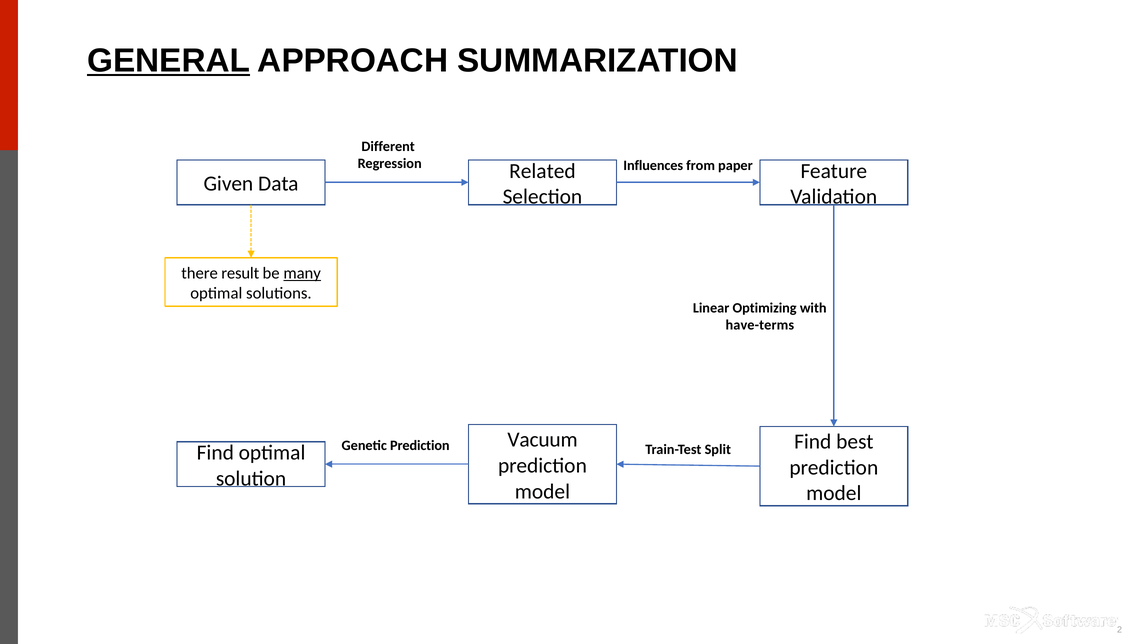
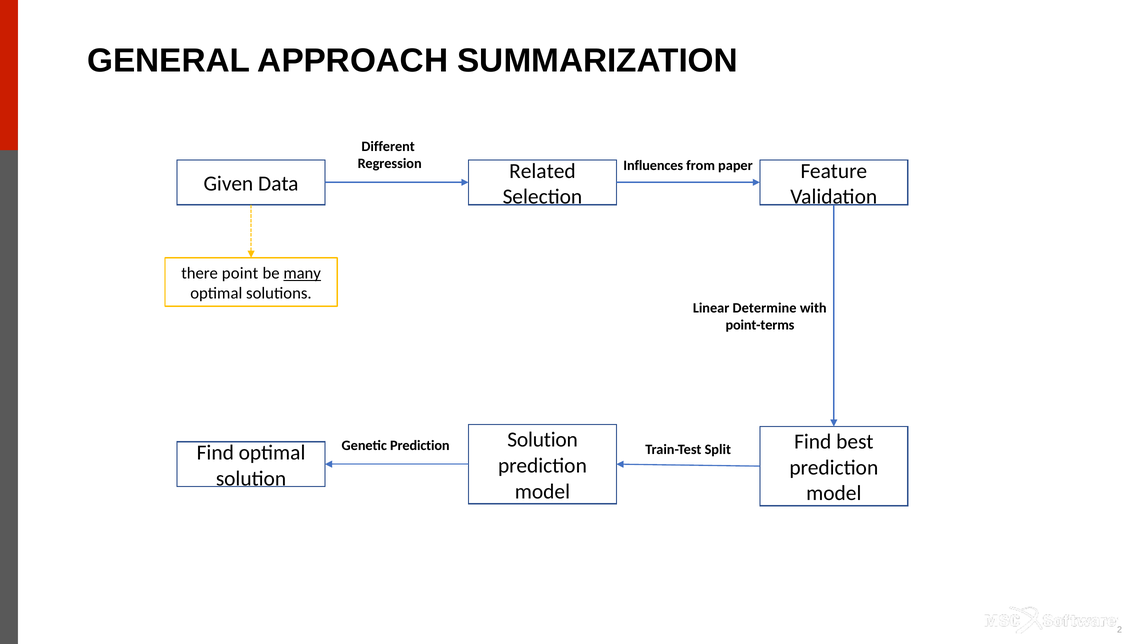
GENERAL underline: present -> none (169, 61)
result: result -> point (240, 273)
Optimizing: Optimizing -> Determine (765, 308)
have-terms: have-terms -> point-terms (760, 325)
Vacuum: Vacuum -> Solution (543, 440)
